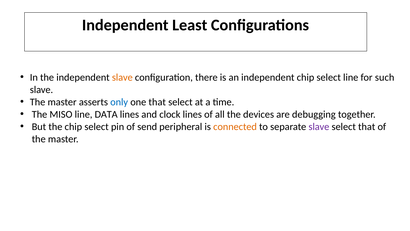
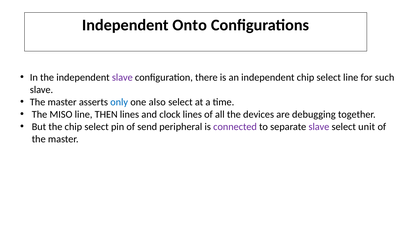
Least: Least -> Onto (190, 25)
slave colour: orange -> purple (122, 77)
one that: that -> also (157, 102)
DATA: DATA -> THEN (106, 114)
connected colour: orange -> purple (235, 126)
select that: that -> unit (367, 126)
